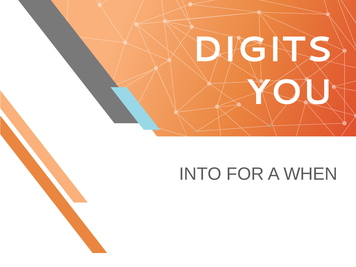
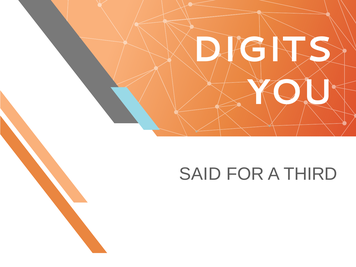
INTO: INTO -> SAID (200, 174)
WHEN: WHEN -> THIRD (311, 174)
